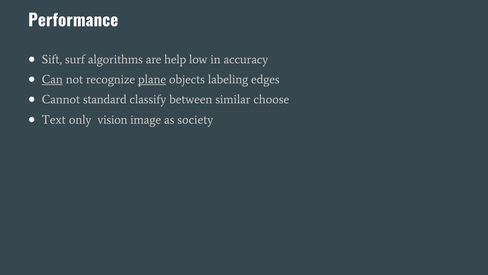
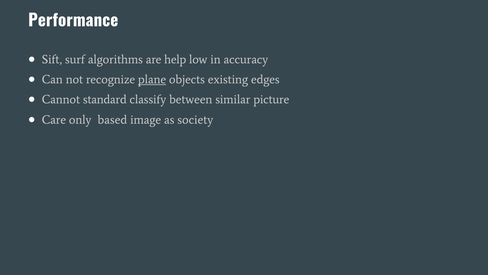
Can underline: present -> none (52, 79)
labeling: labeling -> existing (228, 79)
choose: choose -> picture (271, 99)
Text: Text -> Care (54, 119)
vision: vision -> based (112, 119)
